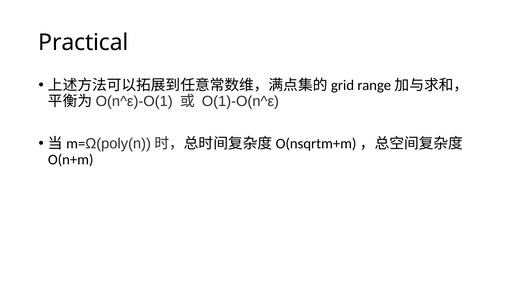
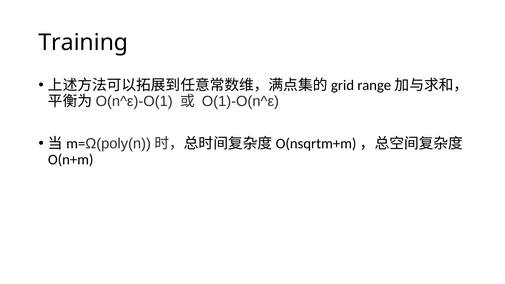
Practical: Practical -> Training (83, 42)
